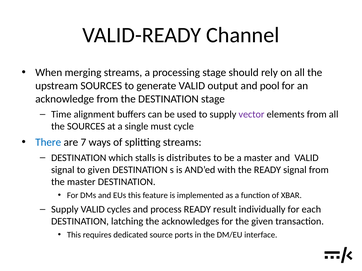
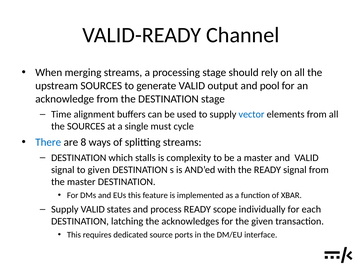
vector colour: purple -> blue (251, 115)
7: 7 -> 8 (83, 143)
distributes: distributes -> complexity (189, 158)
cycles: cycles -> states (119, 210)
result: result -> scope (225, 210)
